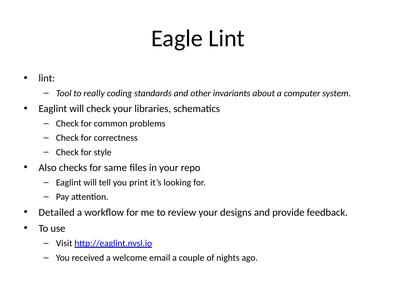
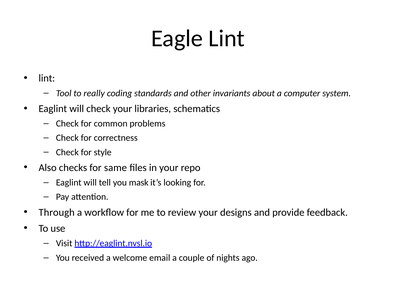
print: print -> mask (139, 183)
Detailed: Detailed -> Through (57, 212)
